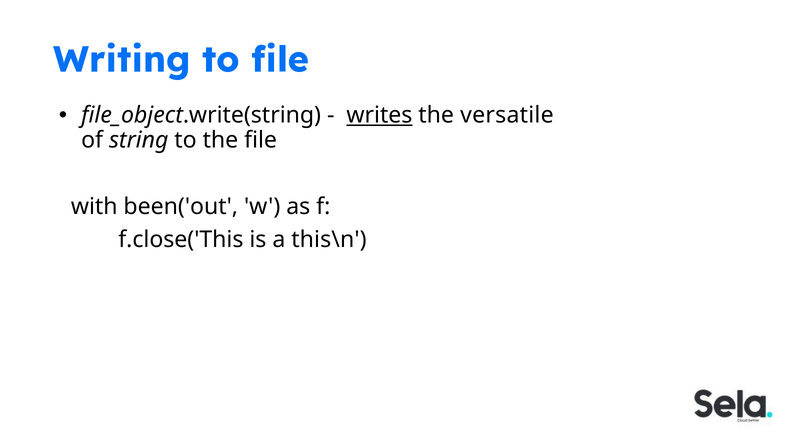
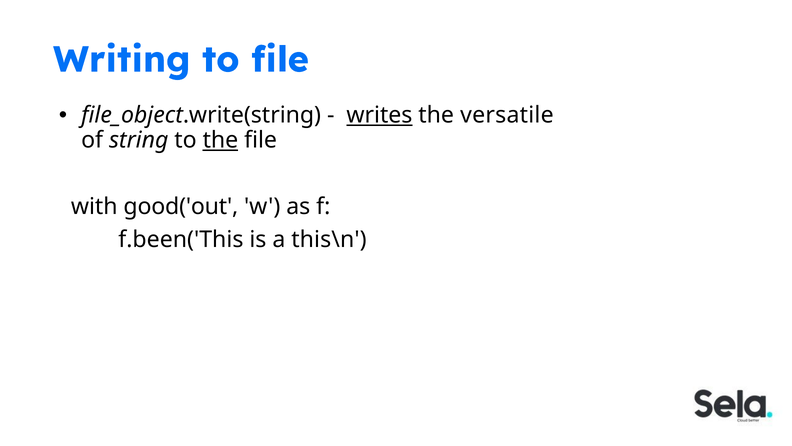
the underline: none -> present (220, 140)
been('out: been('out -> good('out (181, 206)
f.close('This: f.close('This -> f.been('This (181, 240)
